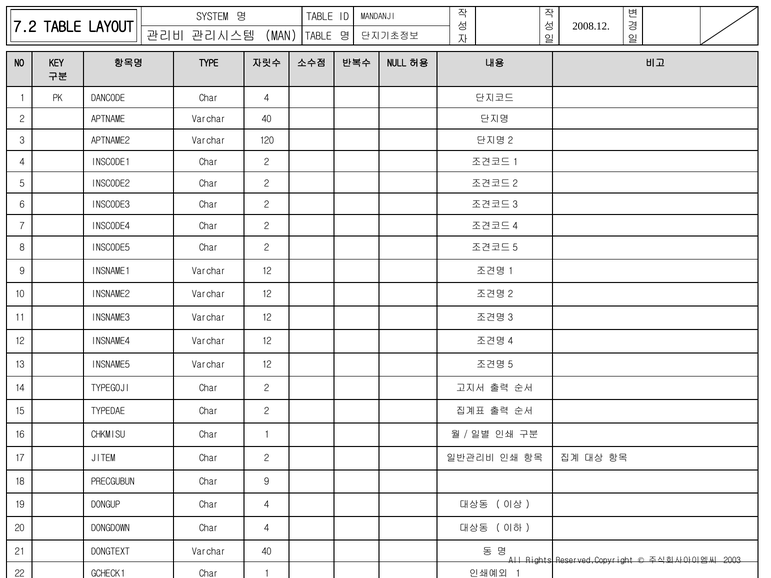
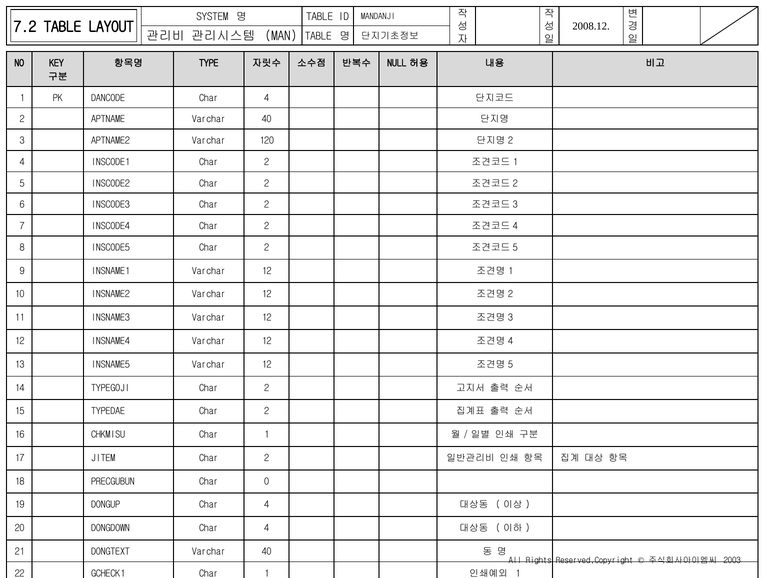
Char 9: 9 -> 0 (267, 482)
